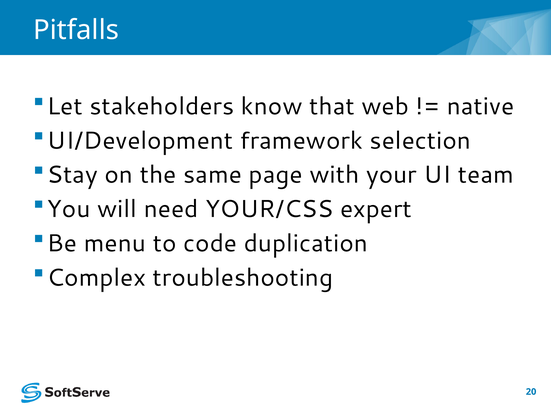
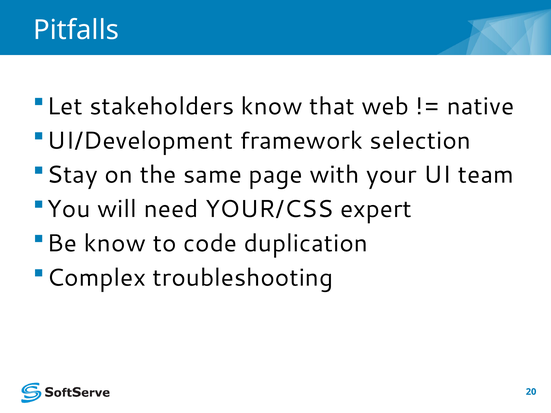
Be menu: menu -> know (115, 244)
